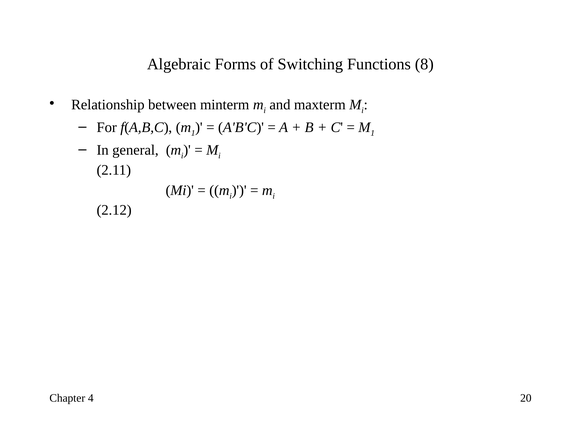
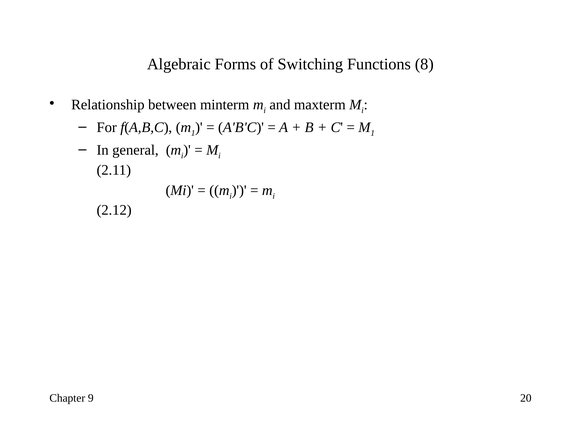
4: 4 -> 9 (91, 398)
